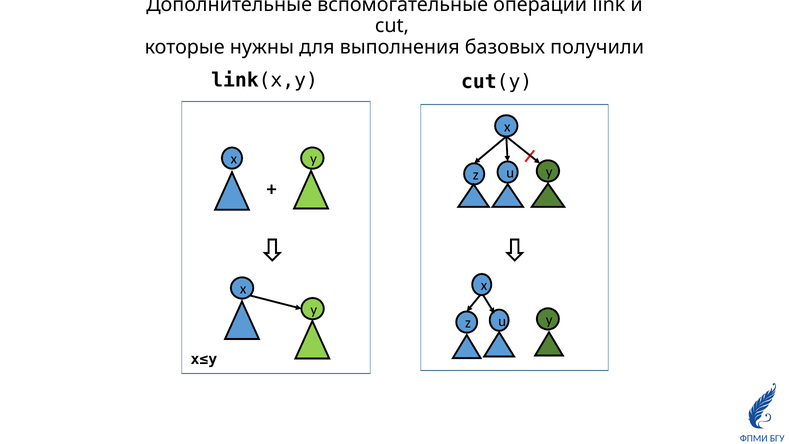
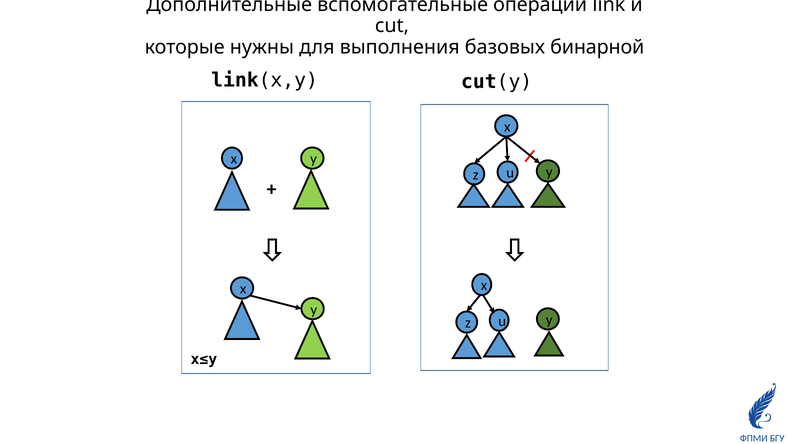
получили: получили -> бинарной (597, 47)
